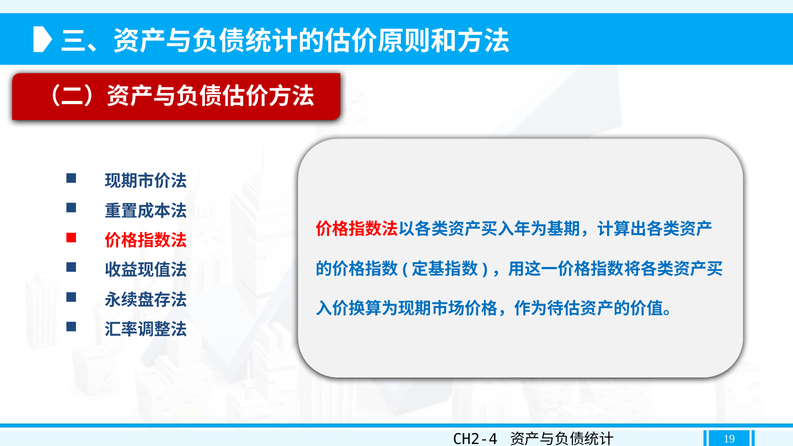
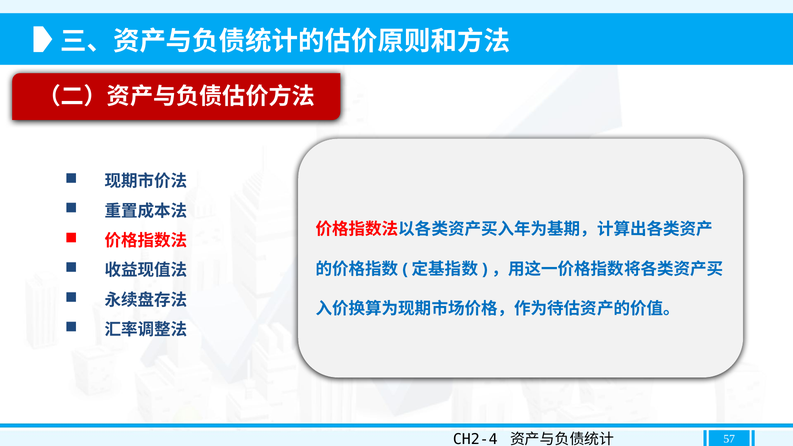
19: 19 -> 57 (729, 439)
